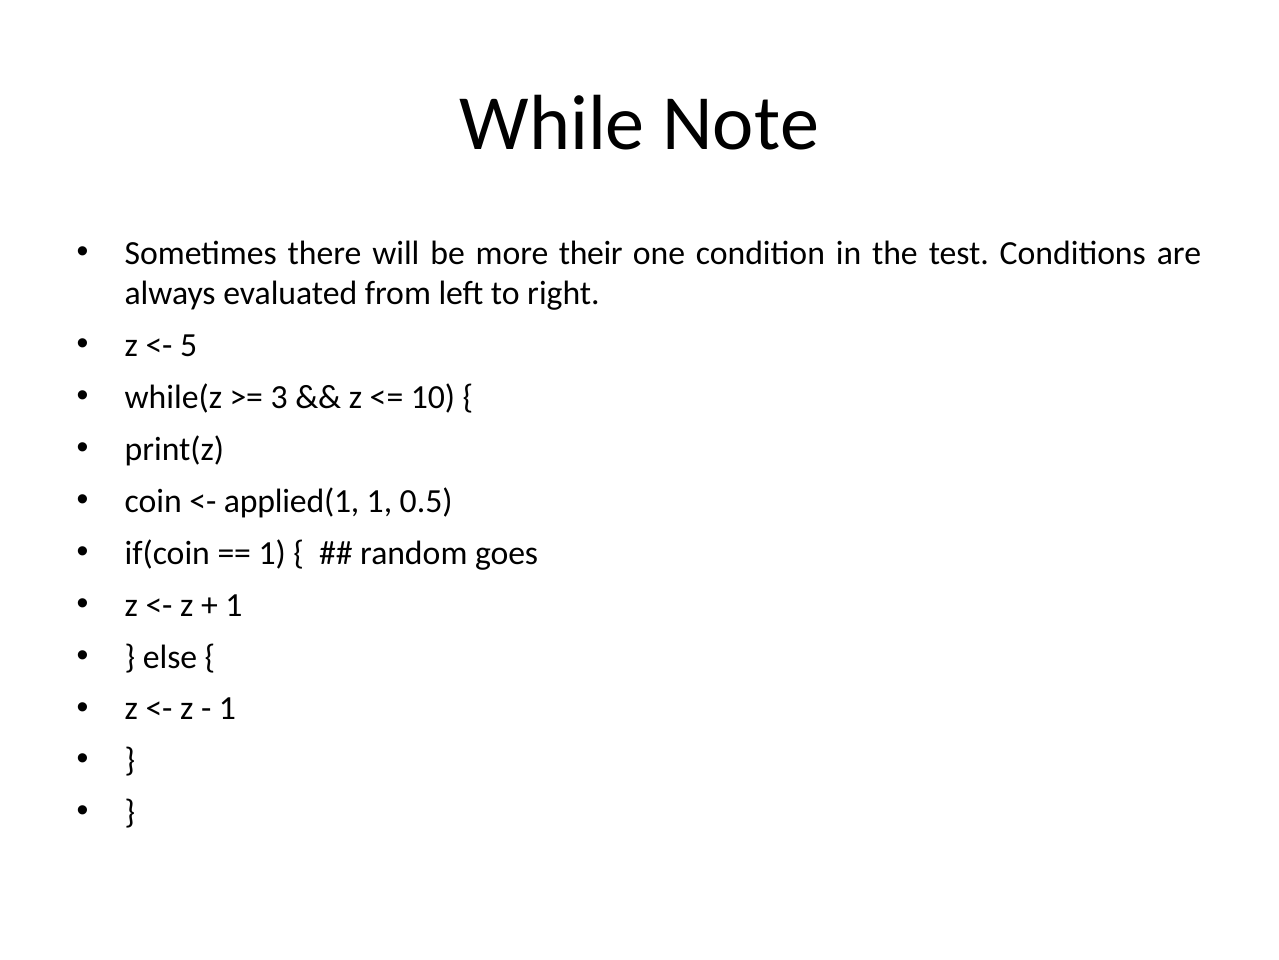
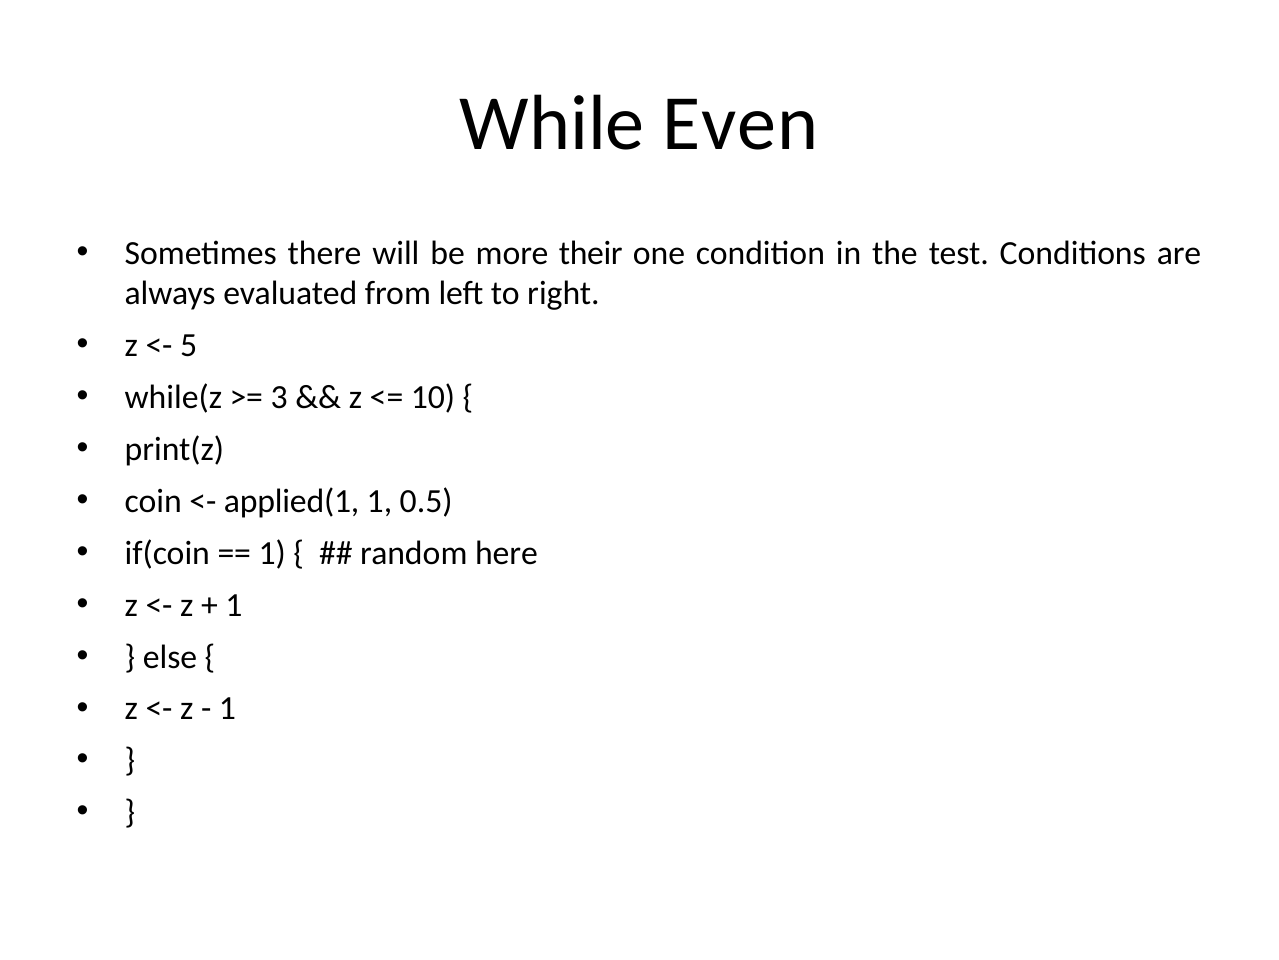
Note: Note -> Even (740, 124)
goes: goes -> here (506, 553)
